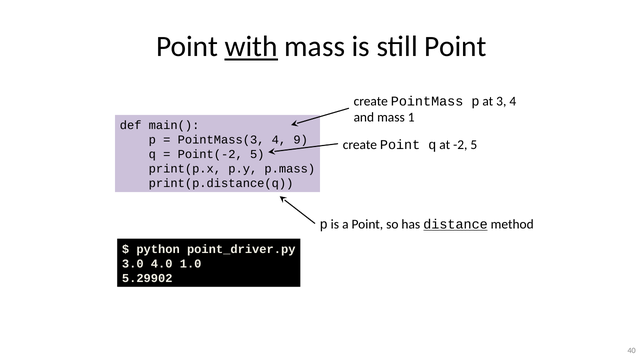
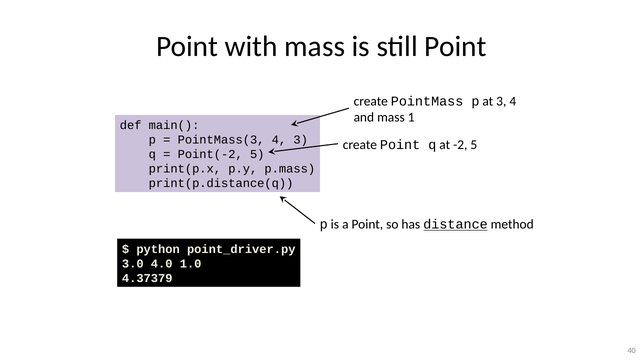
with underline: present -> none (251, 47)
4 9: 9 -> 3 (301, 140)
5.29902: 5.29902 -> 4.37379 (147, 278)
